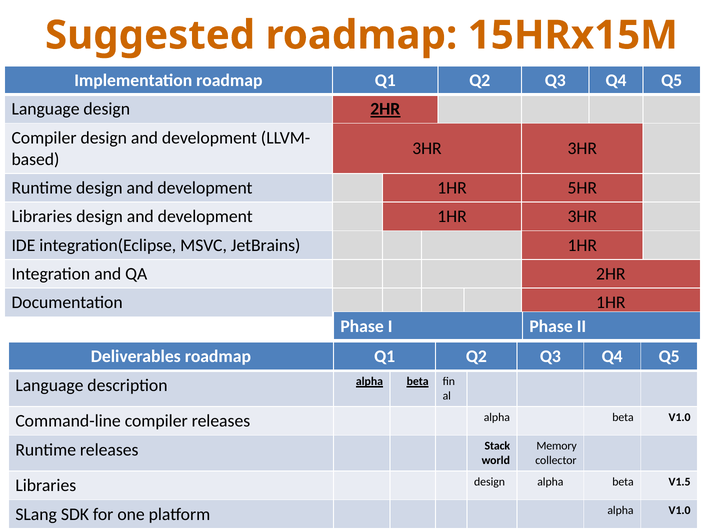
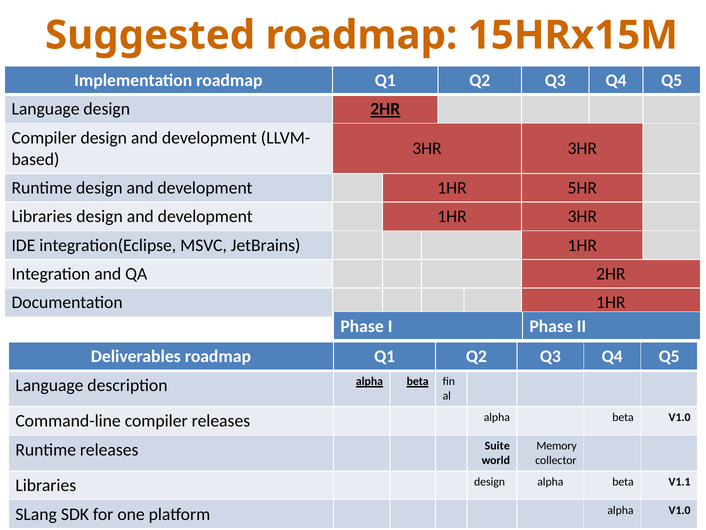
Stack: Stack -> Suite (497, 446)
V1.5: V1.5 -> V1.1 (680, 481)
